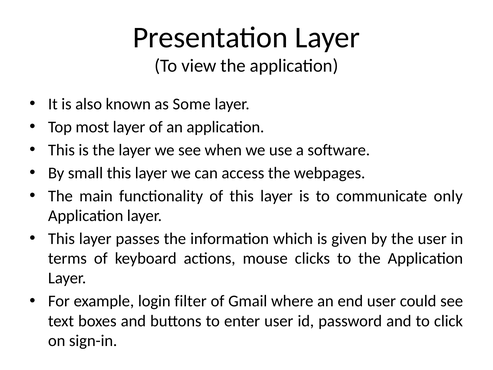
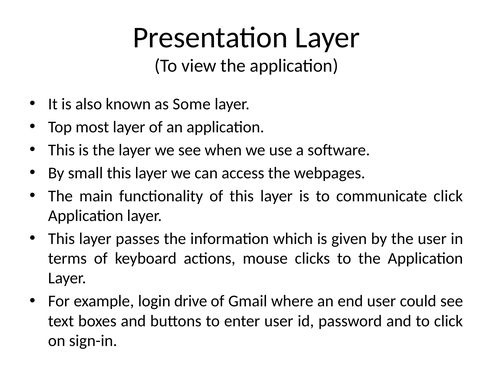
communicate only: only -> click (448, 196)
filter: filter -> drive (191, 301)
